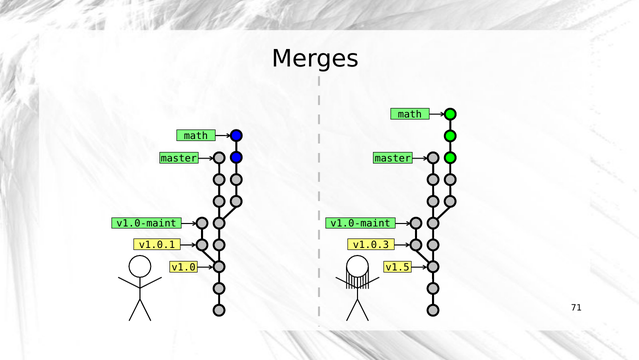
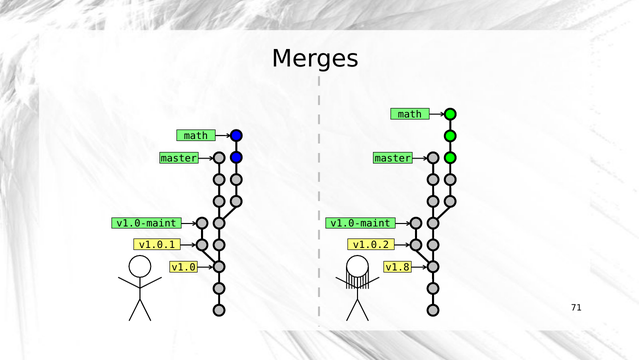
v1.0.3: v1.0.3 -> v1.0.2 (371, 245)
v1.5: v1.5 -> v1.8 (398, 267)
